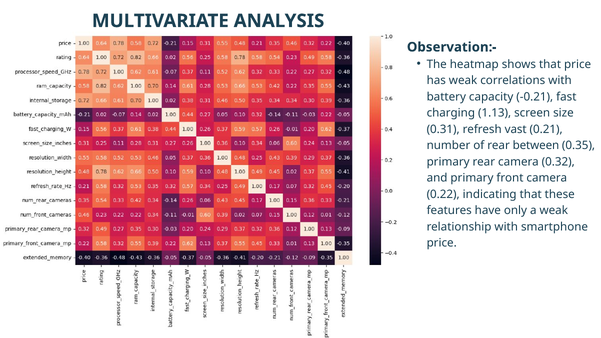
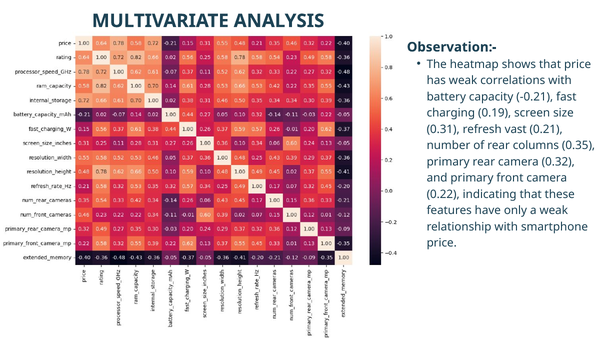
1.13: 1.13 -> 0.19 (495, 113)
between: between -> columns (536, 146)
